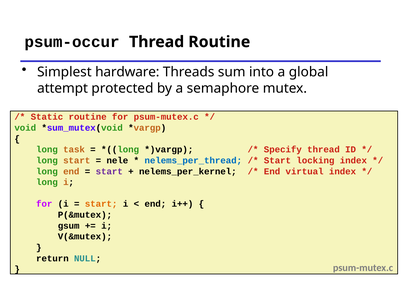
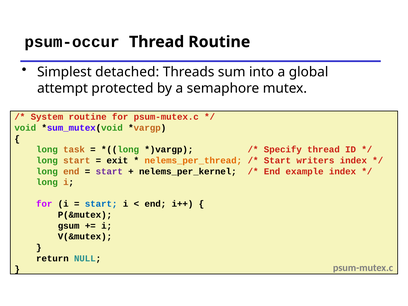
hardware: hardware -> detached (127, 72)
Static: Static -> System (47, 117)
nele: nele -> exit (117, 160)
nelems_per_thread colour: blue -> orange (193, 160)
locking: locking -> writers (315, 160)
virtual: virtual -> example (305, 171)
start colour: orange -> blue (101, 204)
